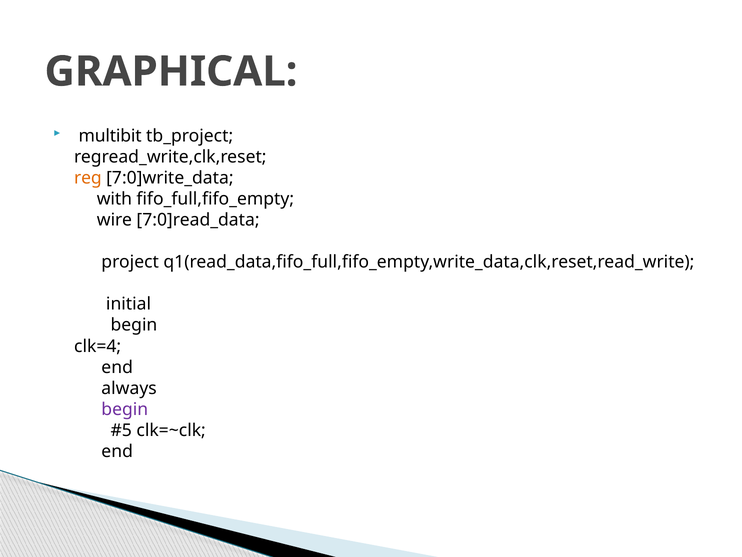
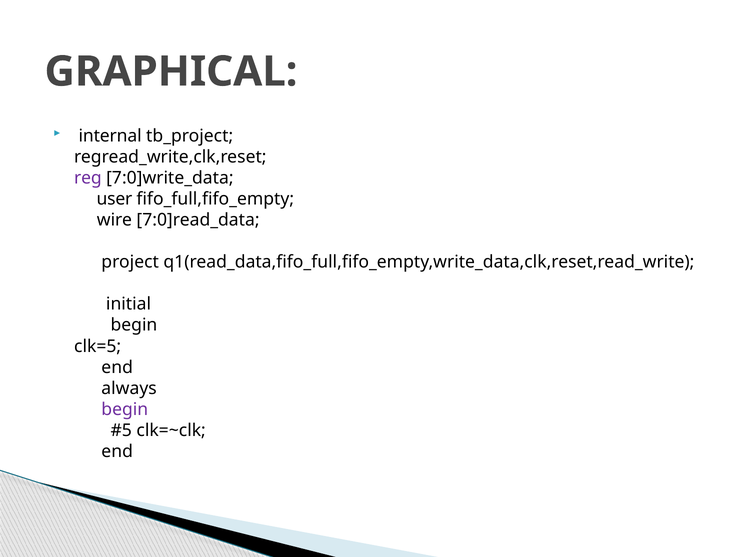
multibit: multibit -> internal (110, 136)
reg colour: orange -> purple (88, 178)
with: with -> user (114, 199)
clk=4: clk=4 -> clk=5 (98, 346)
